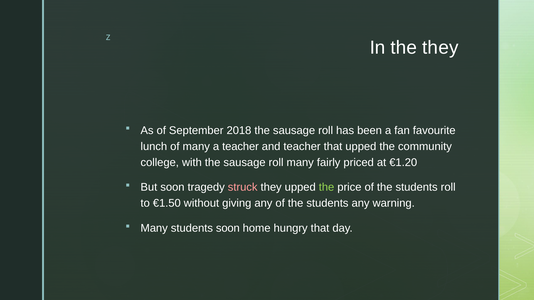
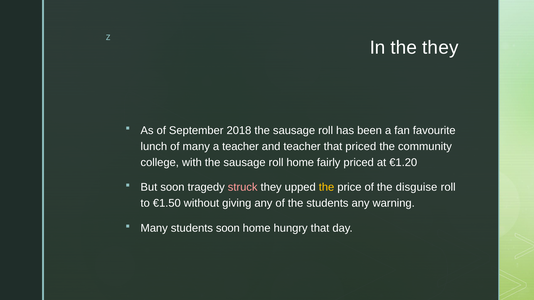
that upped: upped -> priced (361, 147)
roll many: many -> home (300, 163)
the colour: light green -> yellow (327, 188)
price of the students: students -> disguise (417, 188)
